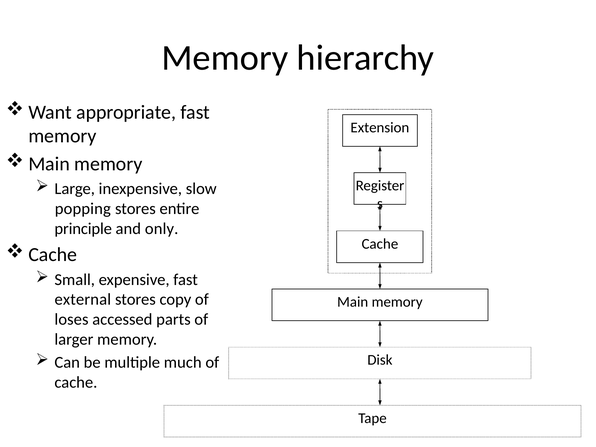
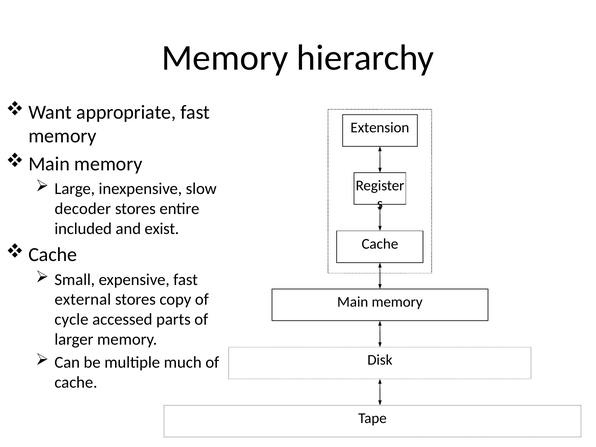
popping: popping -> decoder (83, 209)
principle: principle -> included (83, 229)
only: only -> exist (162, 229)
loses: loses -> cycle (71, 319)
